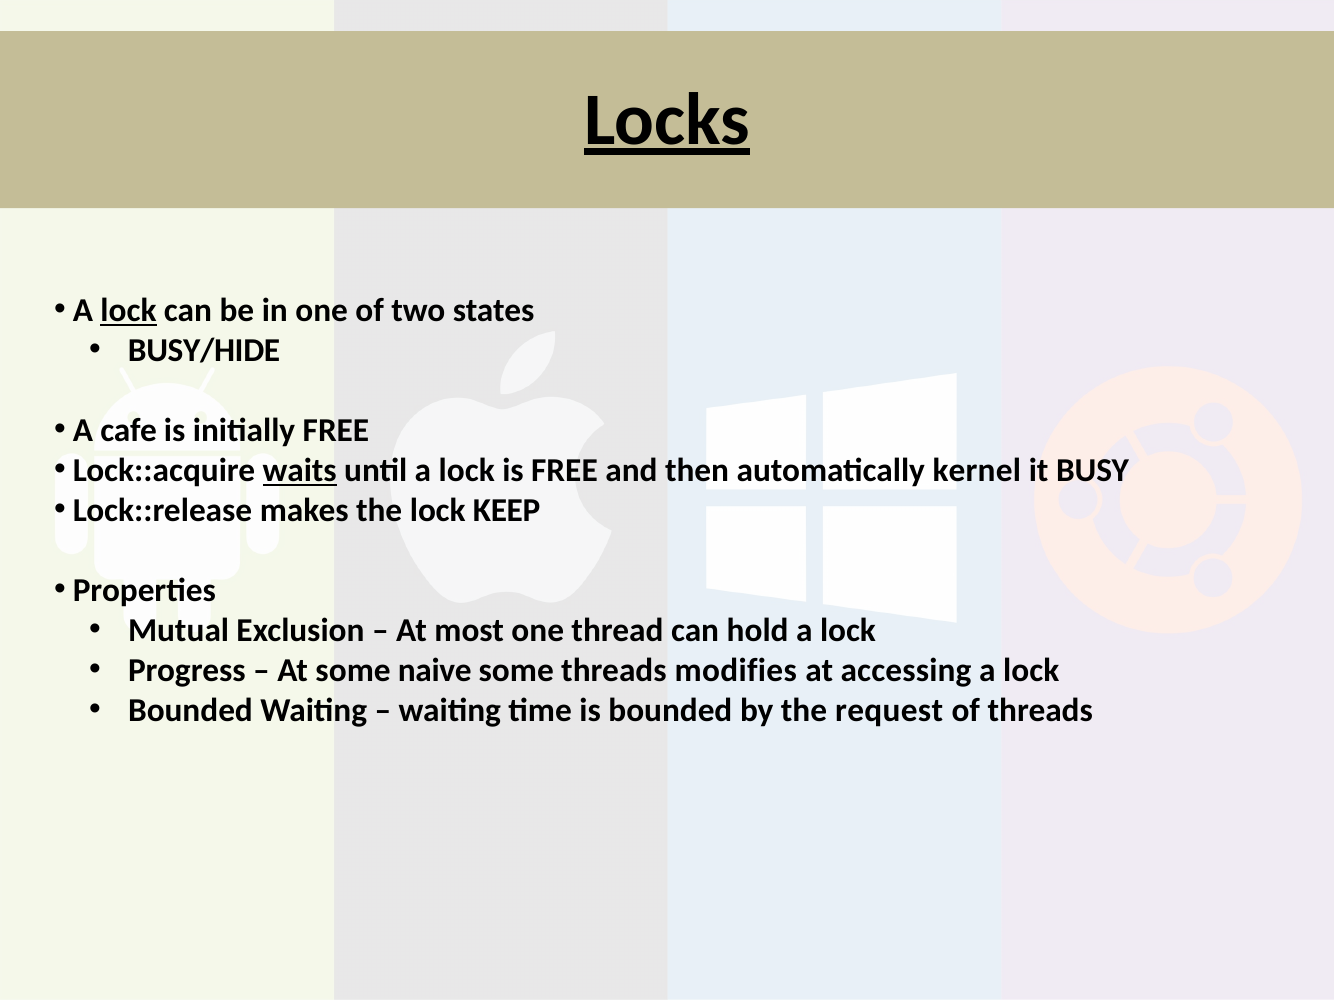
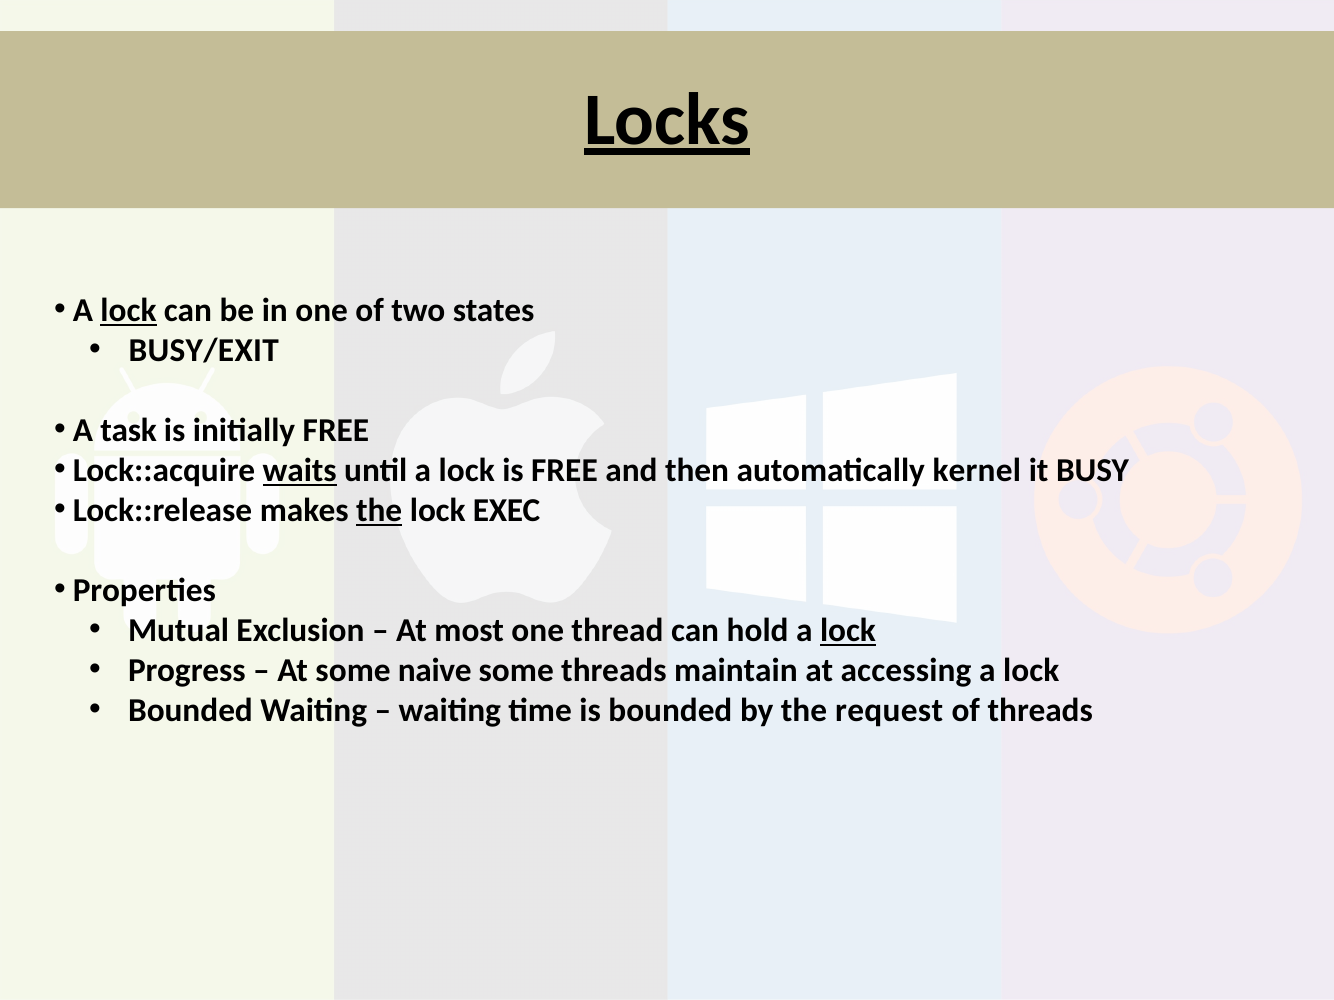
BUSY/HIDE: BUSY/HIDE -> BUSY/EXIT (204, 351)
cafe: cafe -> task (129, 431)
the underline: none -> present (379, 511)
KEEP: KEEP -> EXEC (507, 511)
lock underline: none -> present (848, 631)
modifies: modifies -> maintain (736, 671)
